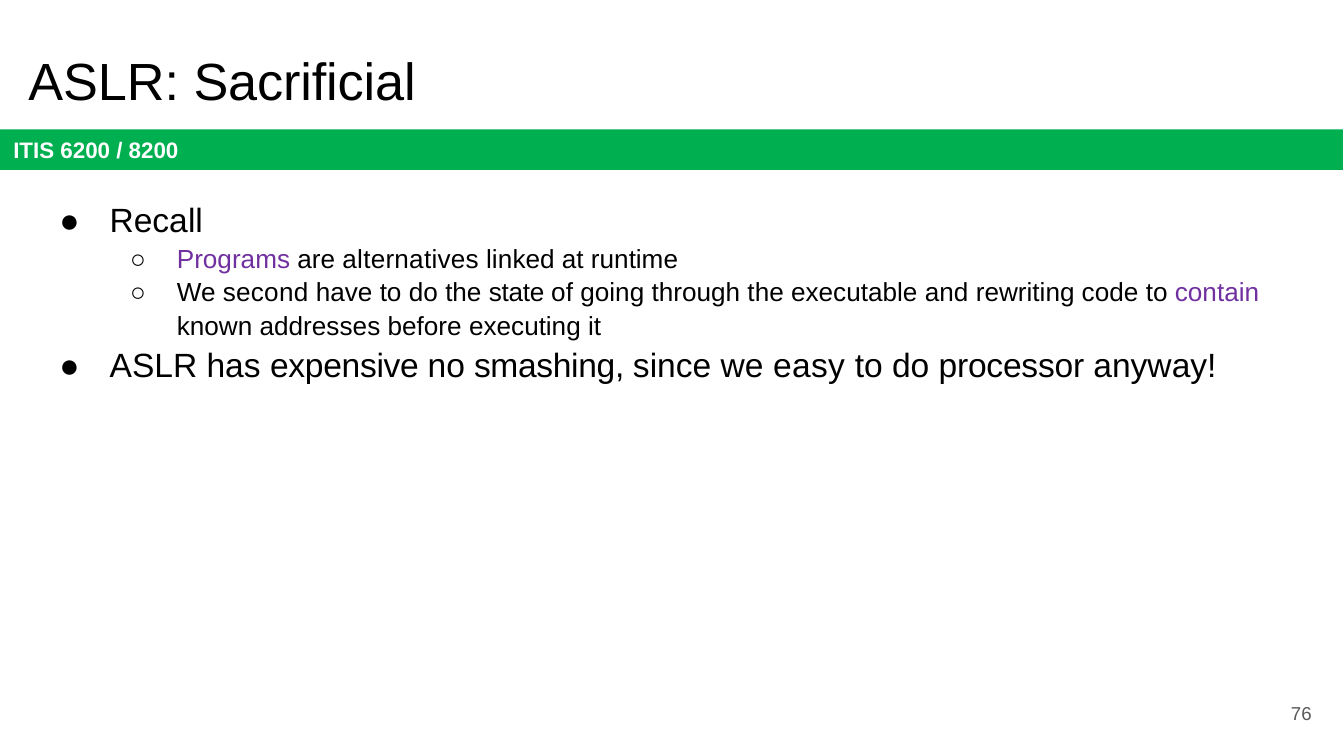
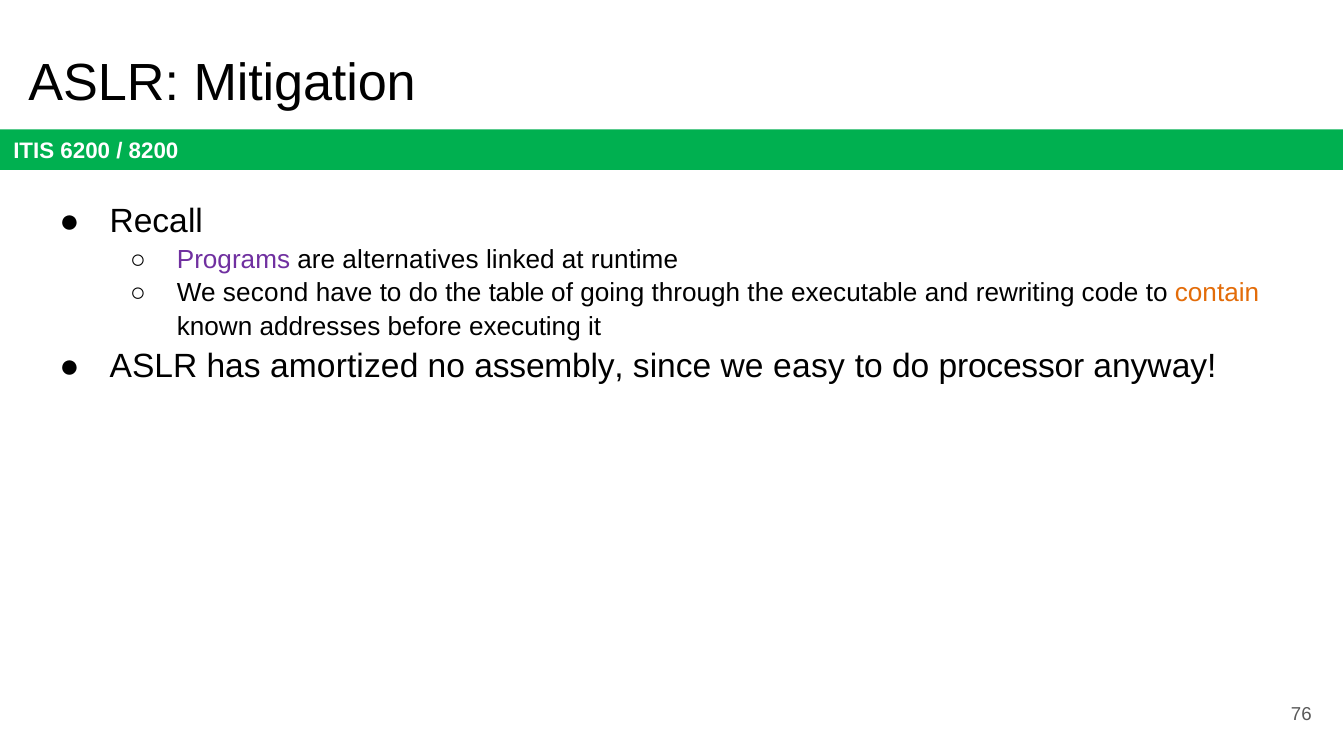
Sacrificial: Sacrificial -> Mitigation (305, 83)
state: state -> table (517, 293)
contain colour: purple -> orange (1217, 293)
expensive: expensive -> amortized (344, 366)
smashing: smashing -> assembly (549, 366)
